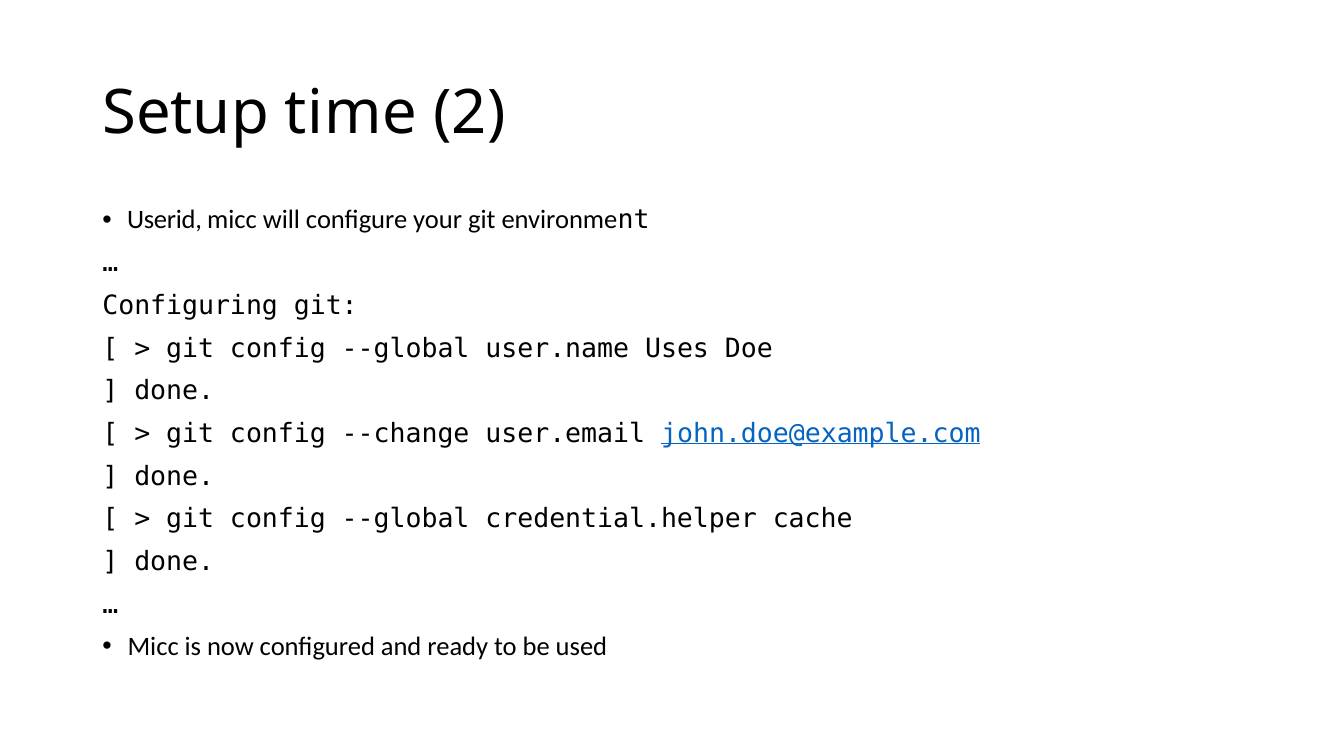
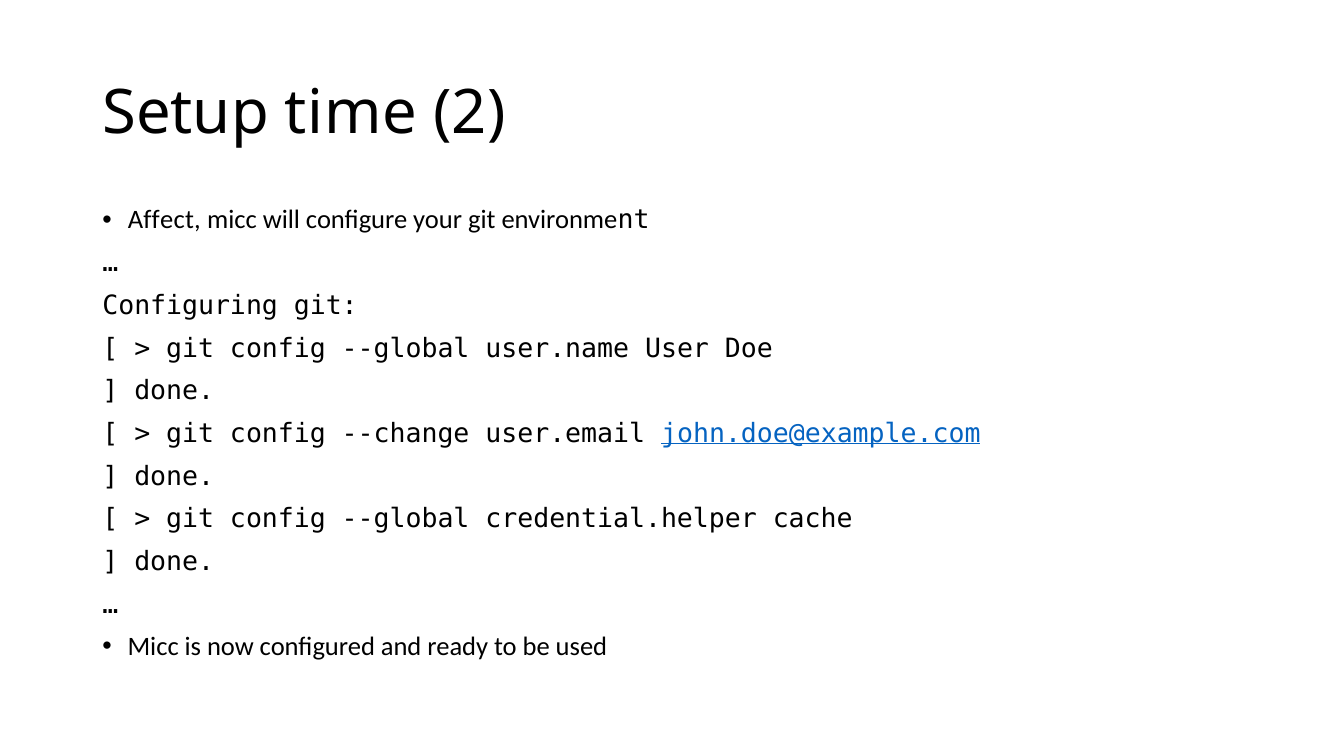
Userid: Userid -> Affect (164, 220)
Uses: Uses -> User (677, 348)
